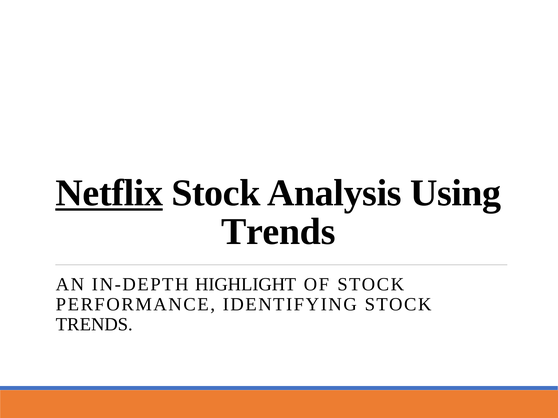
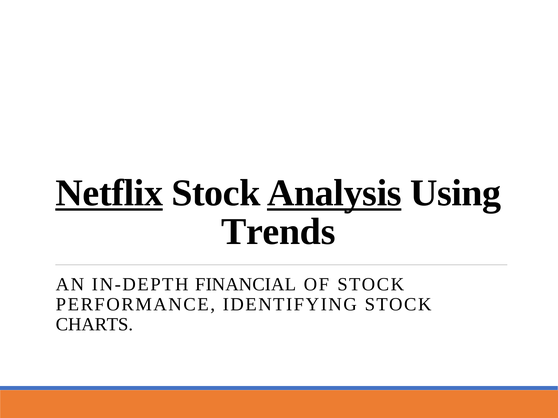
Analysis underline: none -> present (334, 193)
HIGHLIGHT: HIGHLIGHT -> FINANCIAL (246, 285)
TRENDS: TRENDS -> CHARTS (94, 325)
